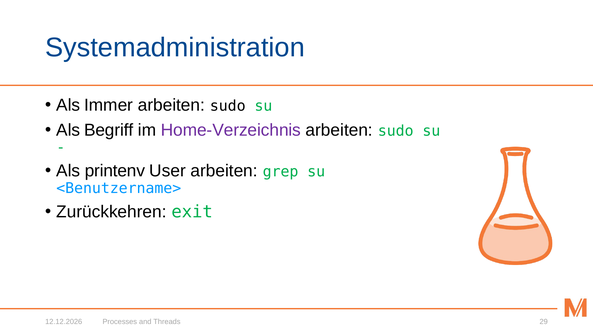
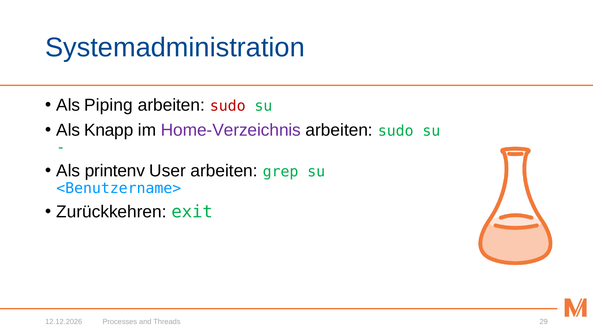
Immer: Immer -> Piping (109, 105)
sudo colour: black -> red (228, 106)
Begriff: Begriff -> Knapp (109, 130)
